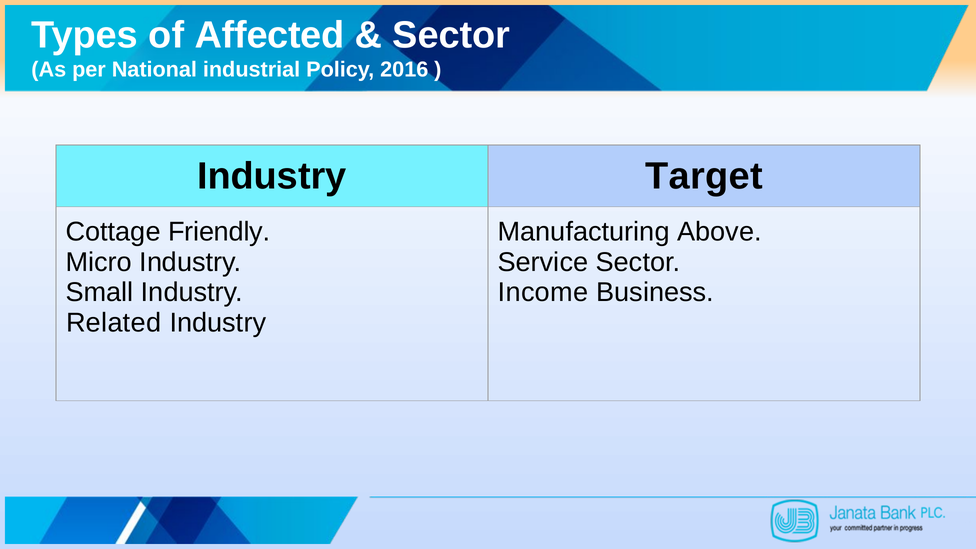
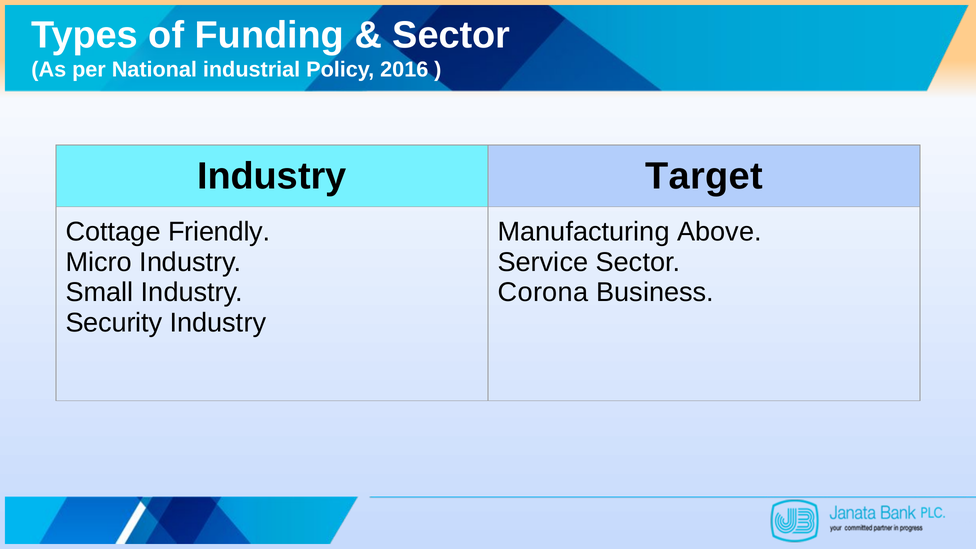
Affected: Affected -> Funding (269, 35)
Income: Income -> Corona (543, 293)
Related: Related -> Security (114, 323)
